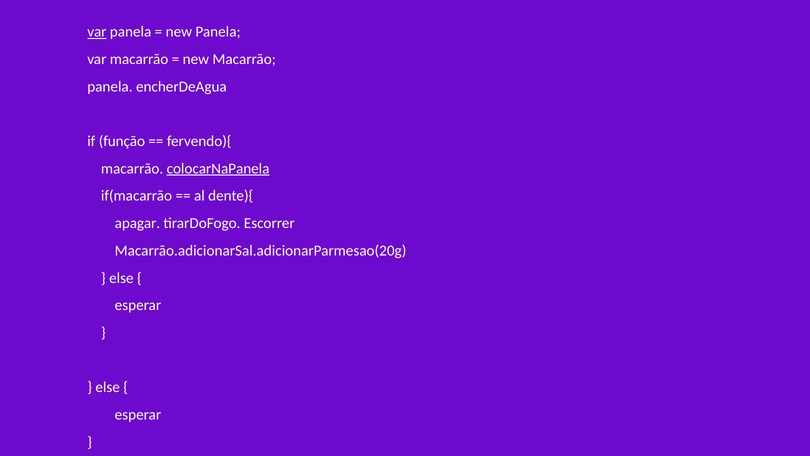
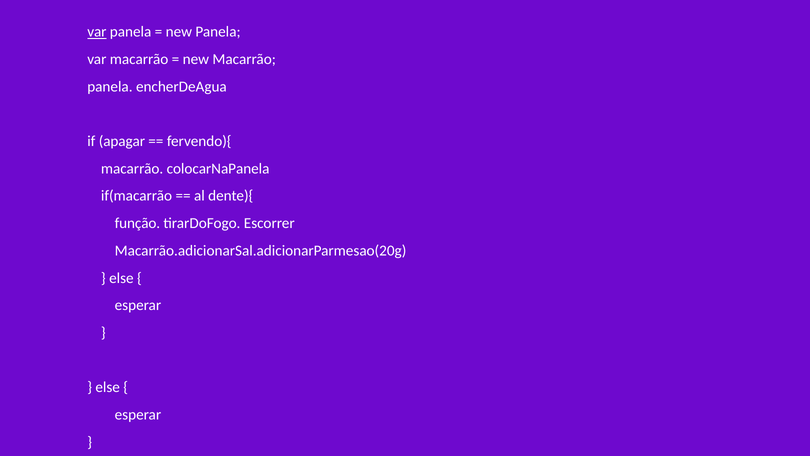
função: função -> apagar (122, 141)
colocarNaPanela underline: present -> none (218, 168)
apagar: apagar -> função (137, 223)
